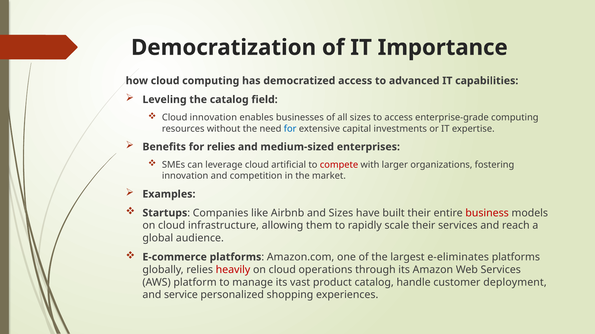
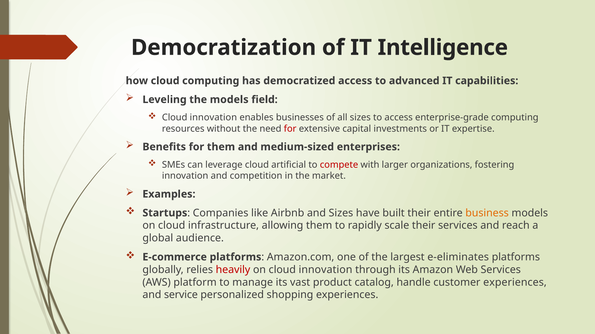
Importance: Importance -> Intelligence (443, 48)
the catalog: catalog -> models (229, 100)
for colour: blue -> red (290, 129)
for relies: relies -> them (221, 147)
business colour: red -> orange (487, 213)
on cloud operations: operations -> innovation (325, 270)
customer deployment: deployment -> experiences (515, 283)
